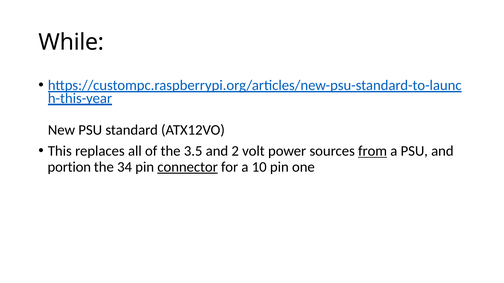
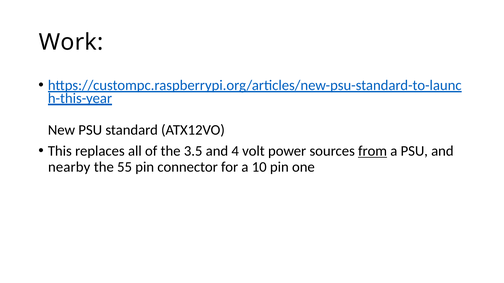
While: While -> Work (71, 42)
2: 2 -> 4 (235, 151)
portion: portion -> nearby (69, 167)
34: 34 -> 55 (125, 167)
connector underline: present -> none (188, 167)
